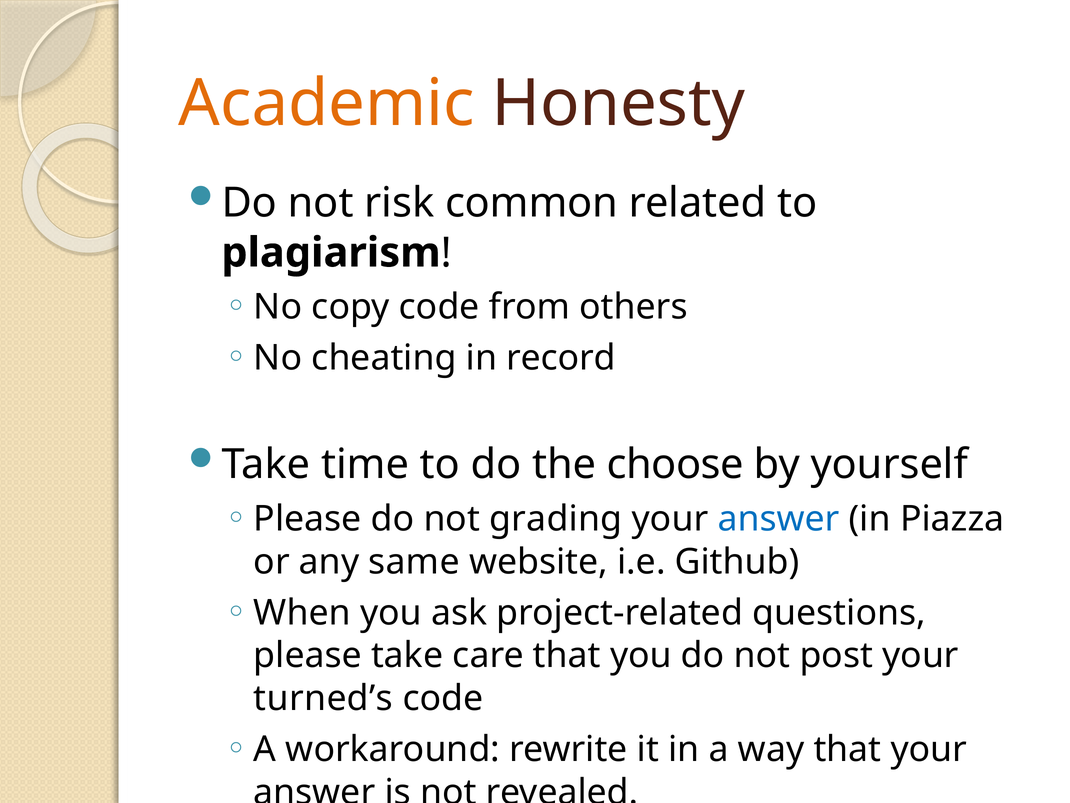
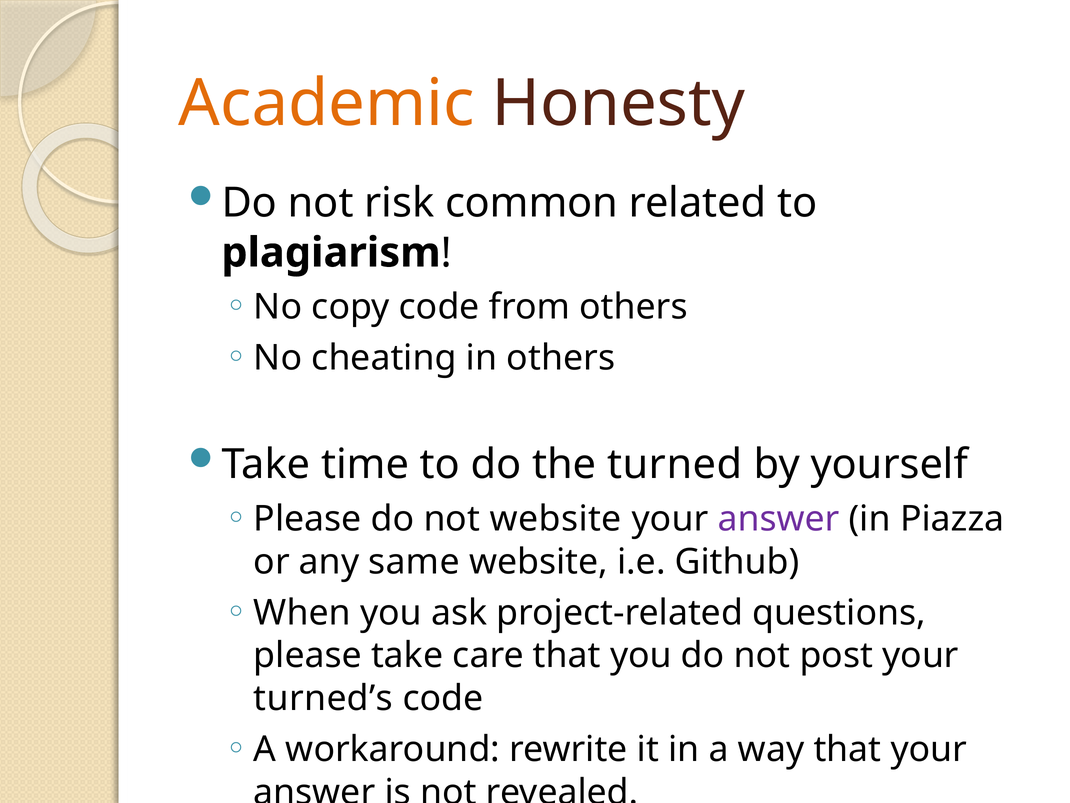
in record: record -> others (561, 358)
choose: choose -> turned (675, 464)
not grading: grading -> website (556, 519)
answer colour: blue -> purple (779, 519)
